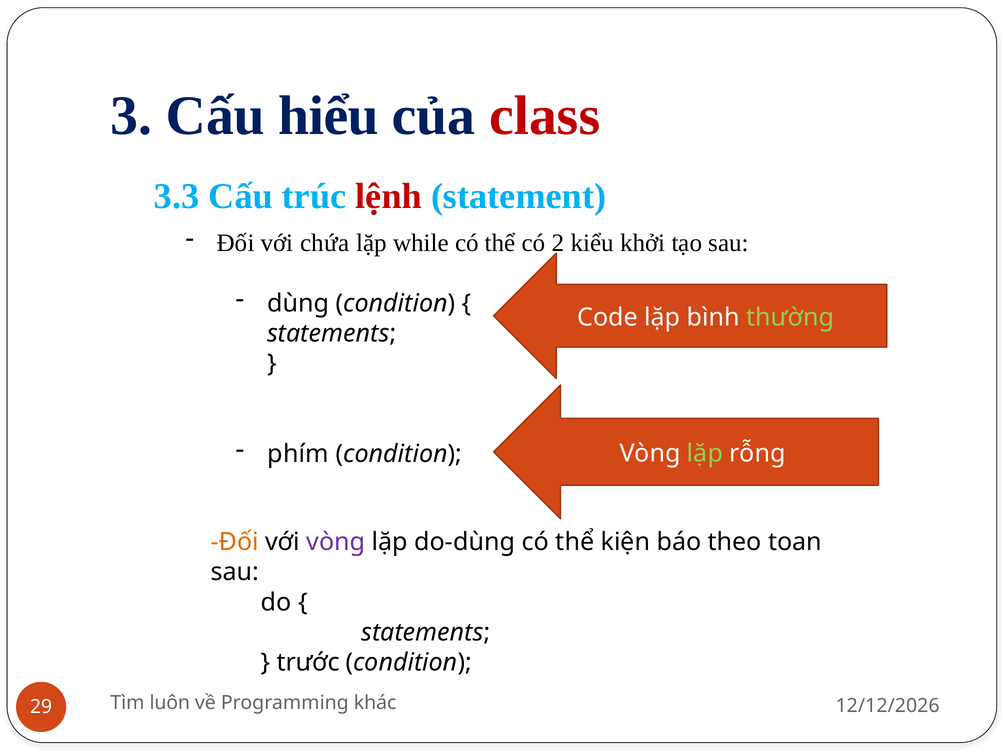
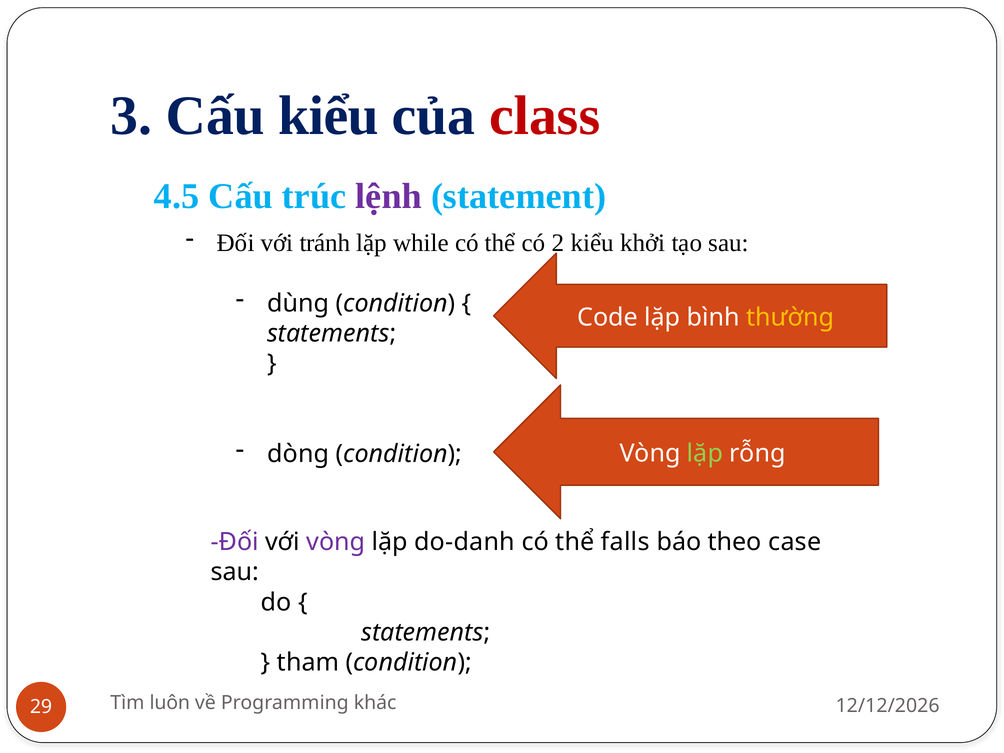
Cấu hiểu: hiểu -> kiểu (329, 116)
3.3: 3.3 -> 4.5 (177, 197)
lệnh colour: red -> purple (389, 197)
chứa: chứa -> tránh (325, 243)
thường colour: light green -> yellow (790, 318)
phím: phím -> dòng (298, 454)
Đối colour: orange -> purple (235, 542)
do-dùng: do-dùng -> do-danh (465, 542)
kiện: kiện -> falls (625, 542)
toan: toan -> case (795, 542)
trước: trước -> tham (308, 662)
